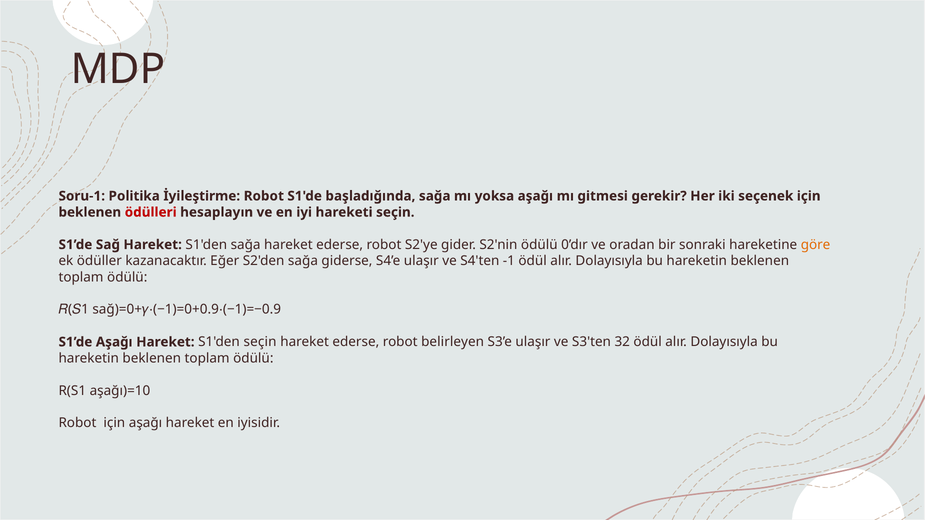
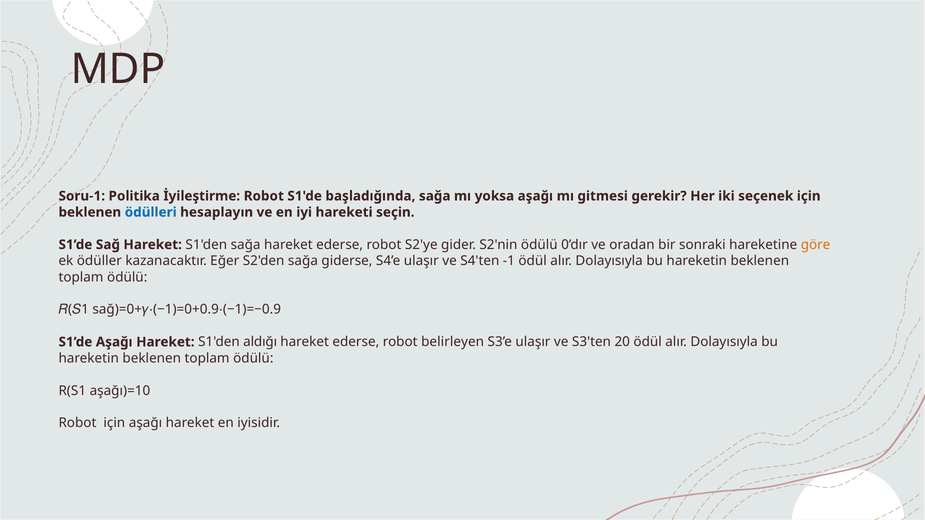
ödülleri colour: red -> blue (151, 212)
S1'den seçin: seçin -> aldığı (260, 342)
32: 32 -> 20 (622, 342)
